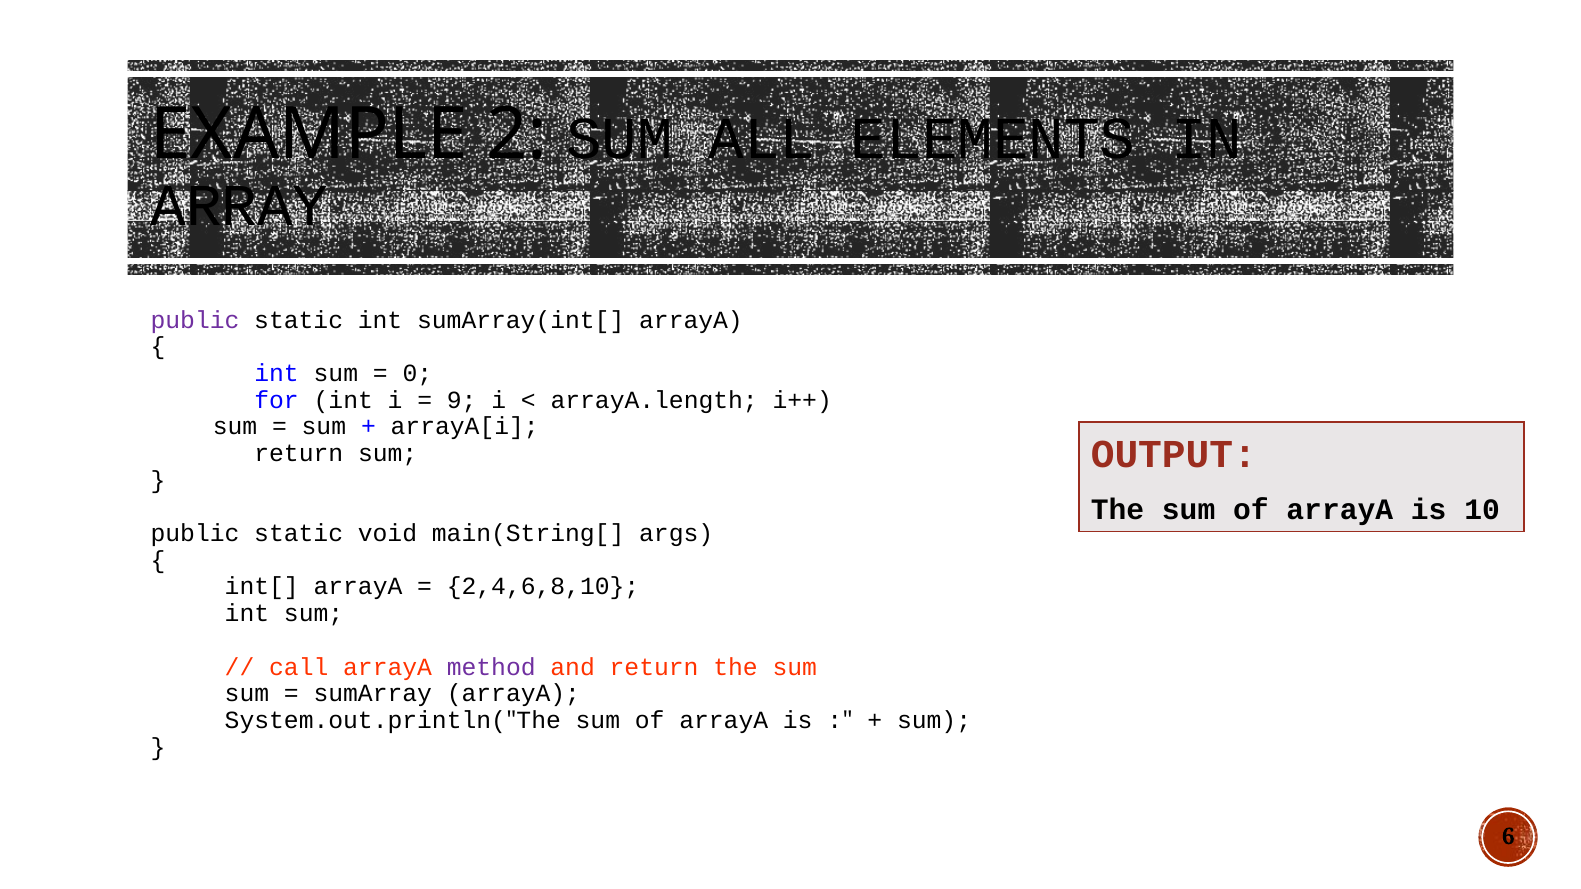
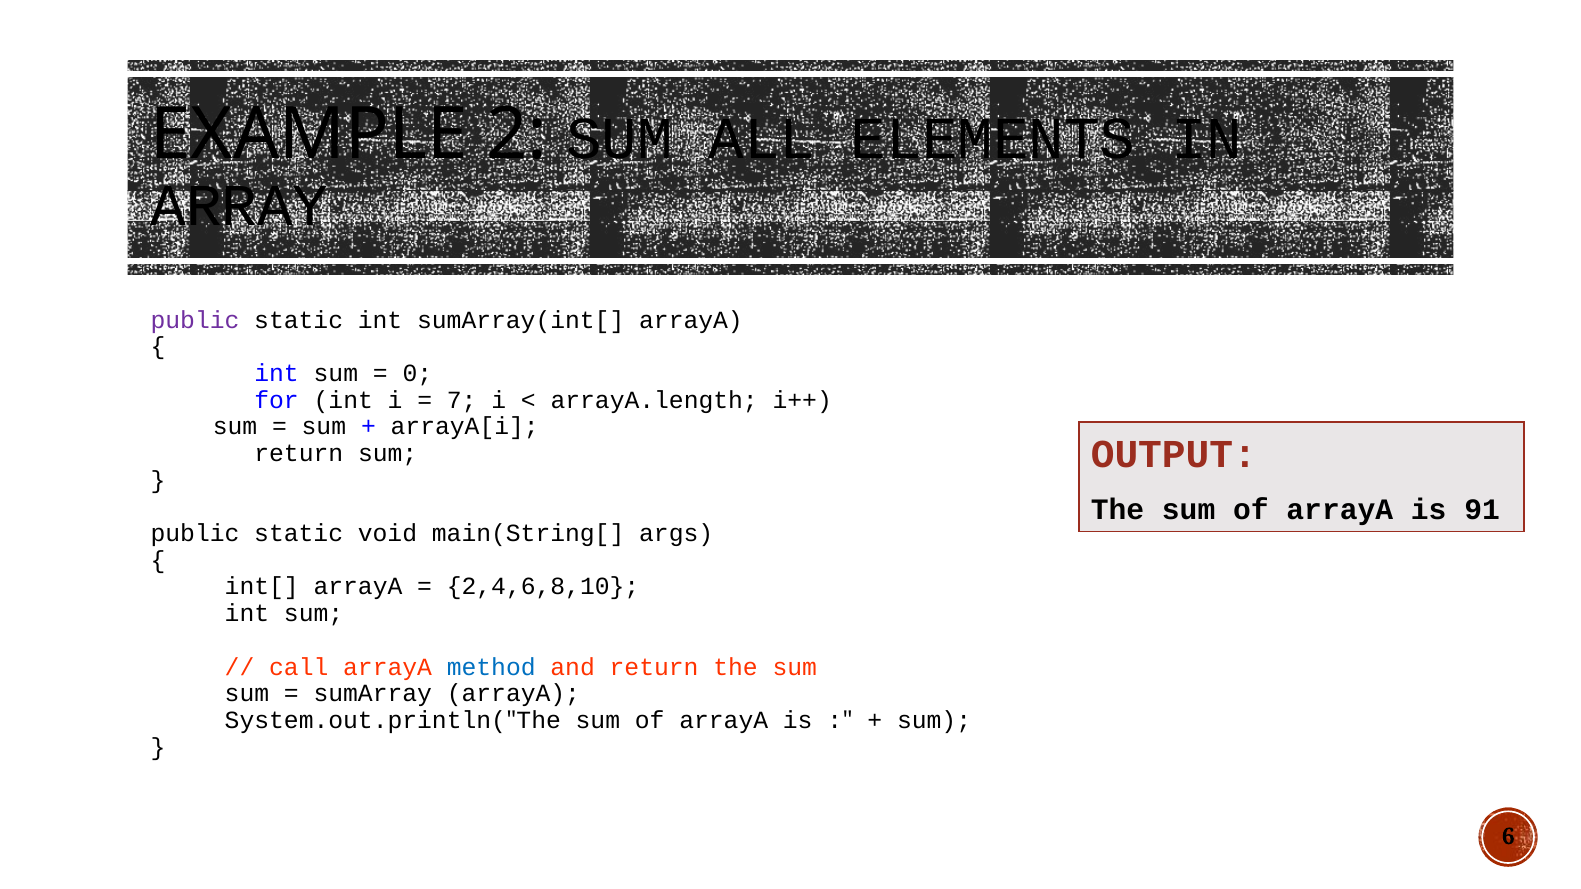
9: 9 -> 7 (462, 400)
10: 10 -> 91 (1482, 510)
method colour: purple -> blue (491, 667)
